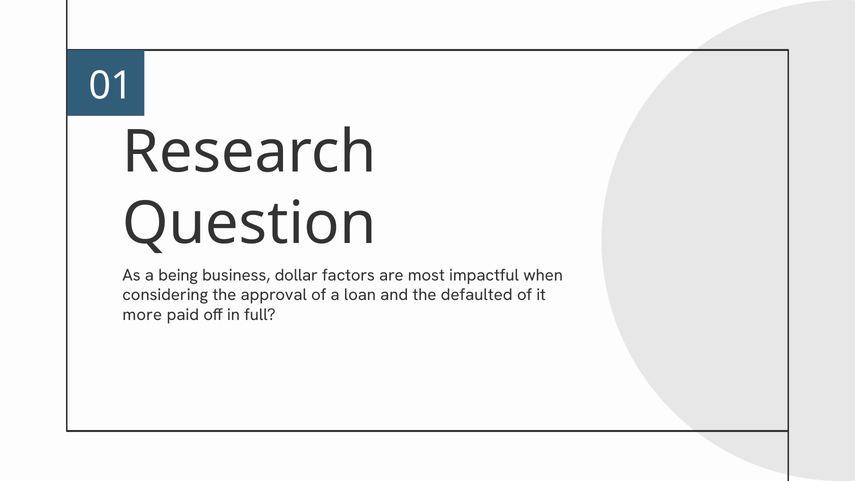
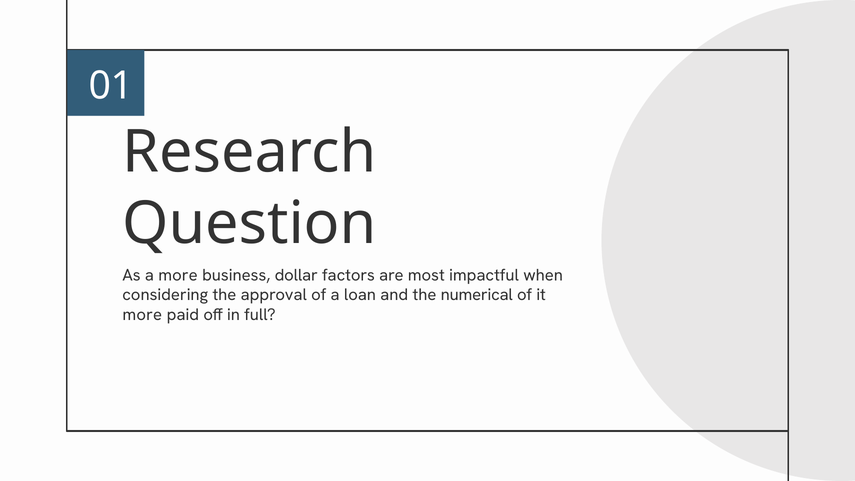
a being: being -> more (178, 275)
defaulted: defaulted -> numerical (477, 295)
